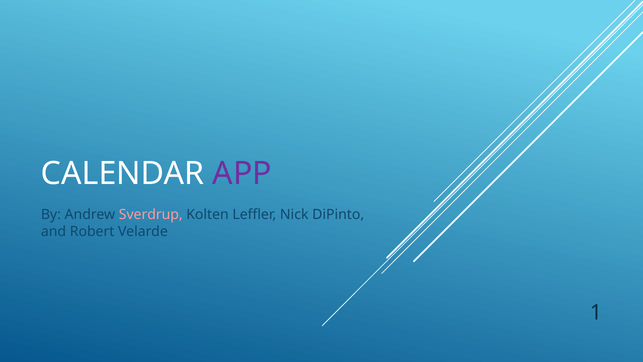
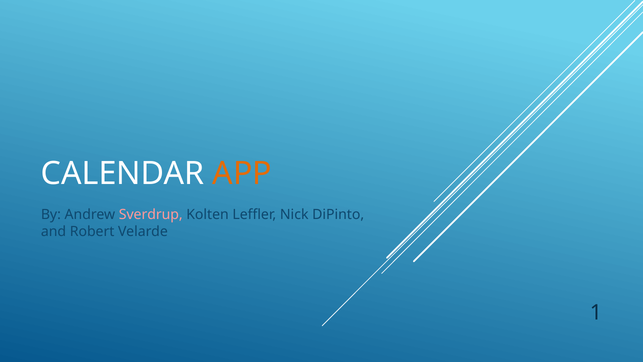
APP colour: purple -> orange (242, 173)
